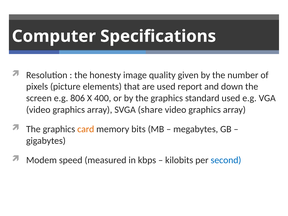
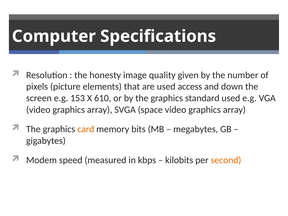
report: report -> access (190, 87)
806: 806 -> 153 (78, 98)
400: 400 -> 610 (103, 98)
share: share -> space (150, 110)
second colour: blue -> orange (226, 160)
